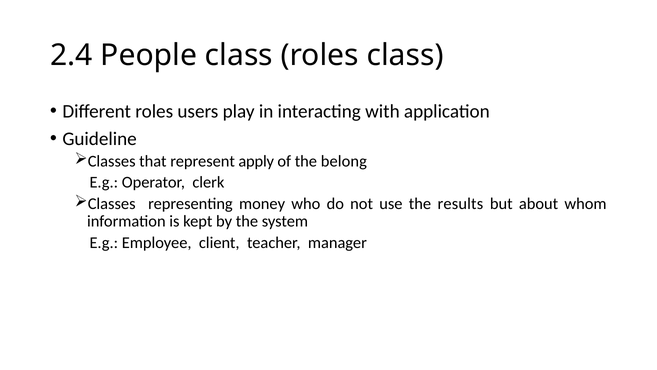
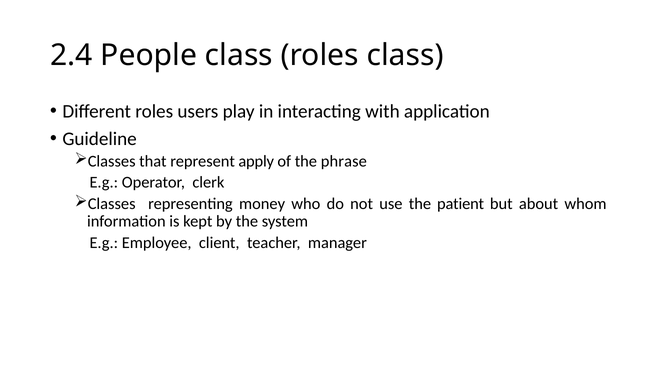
belong: belong -> phrase (344, 161)
results: results -> patient (461, 203)
